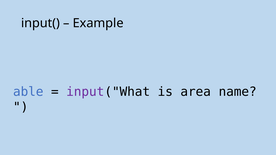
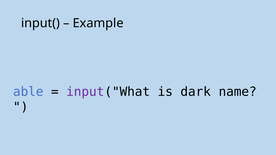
area: area -> dark (196, 92)
